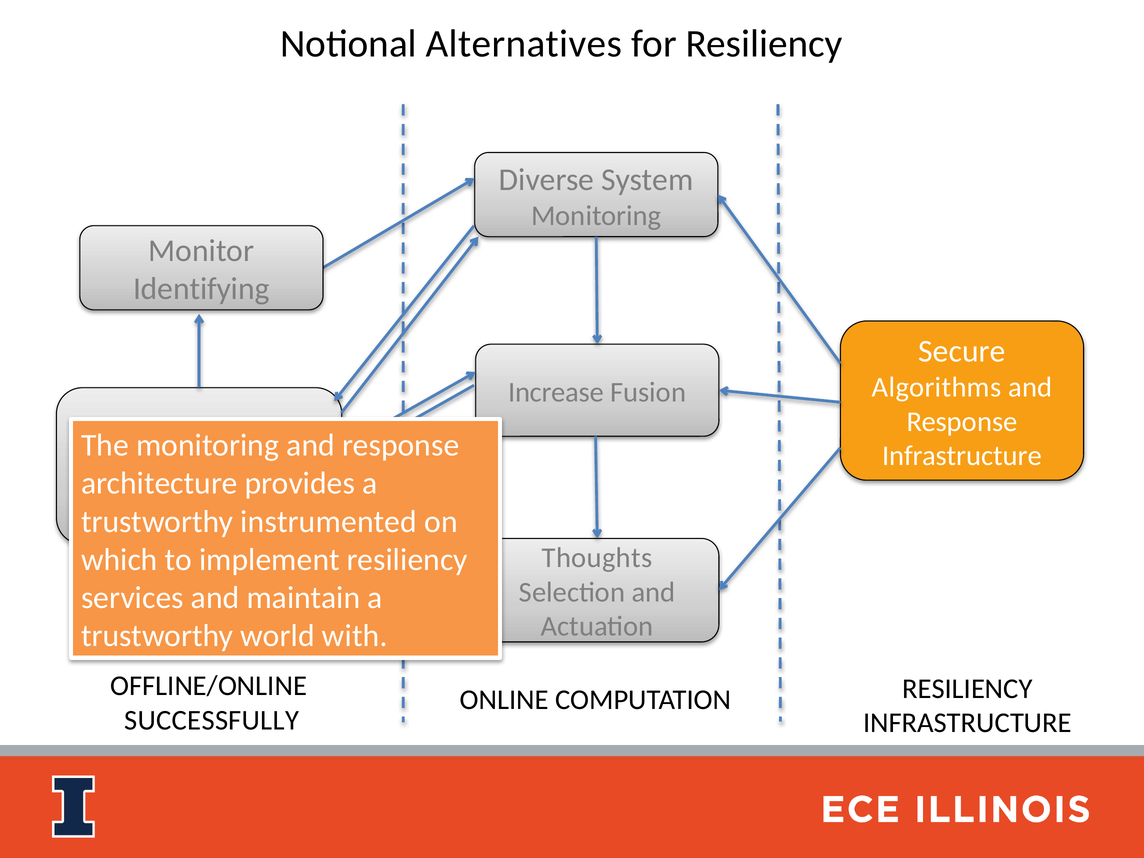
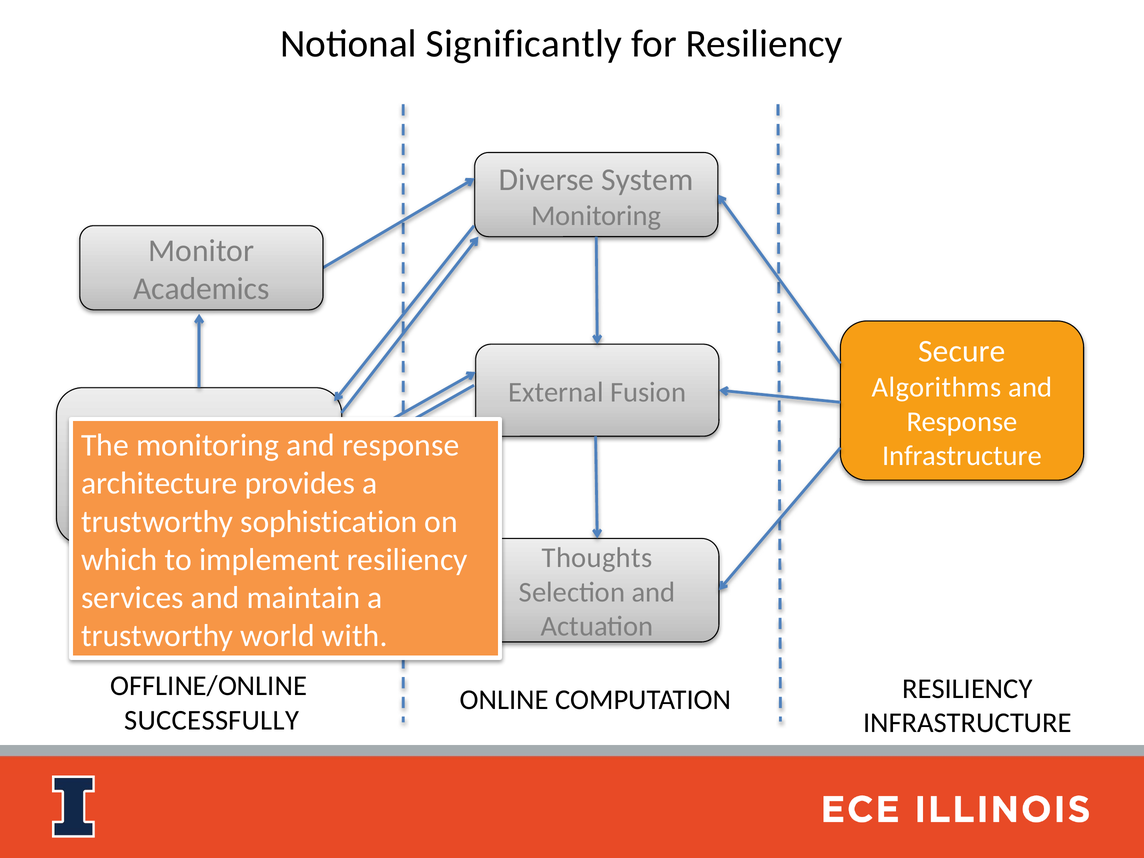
Alternatives: Alternatives -> Significantly (524, 44)
Identifying: Identifying -> Academics (201, 289)
Increase: Increase -> External (556, 392)
instrumented: instrumented -> sophistication (329, 522)
